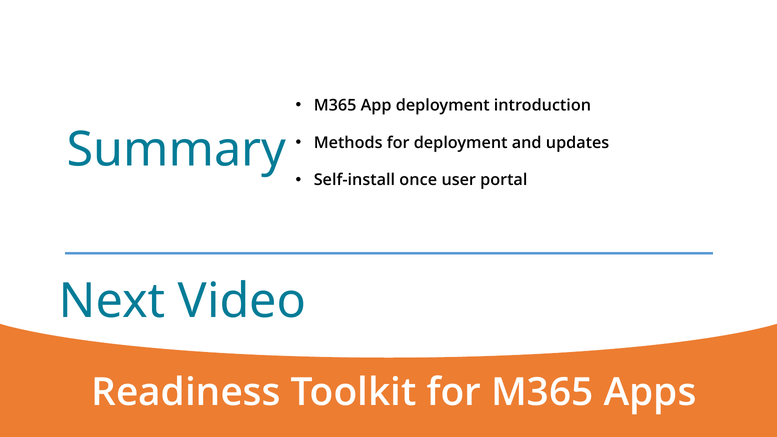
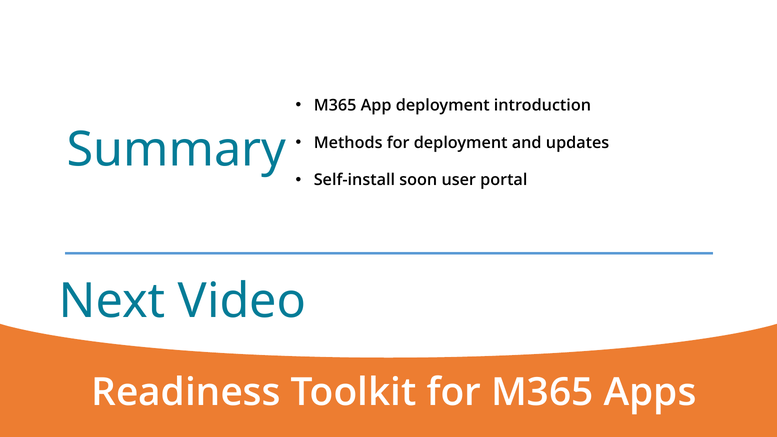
once: once -> soon (418, 180)
